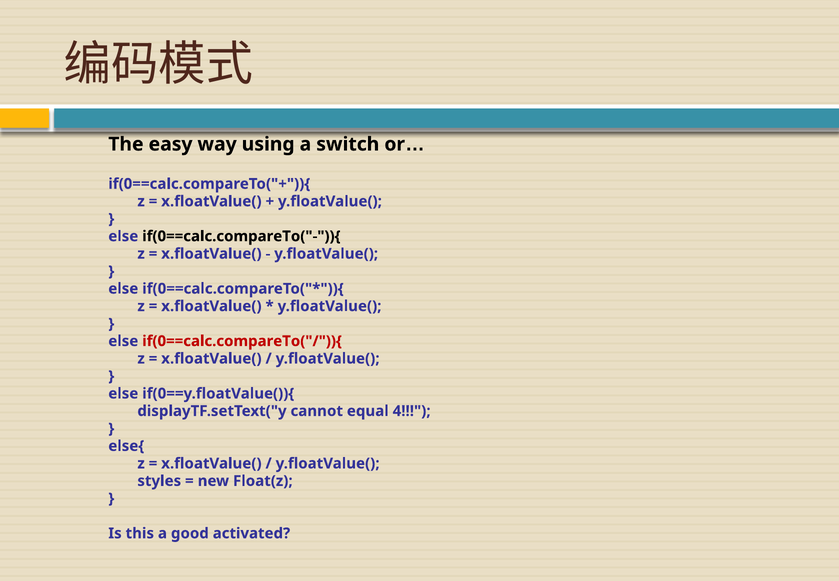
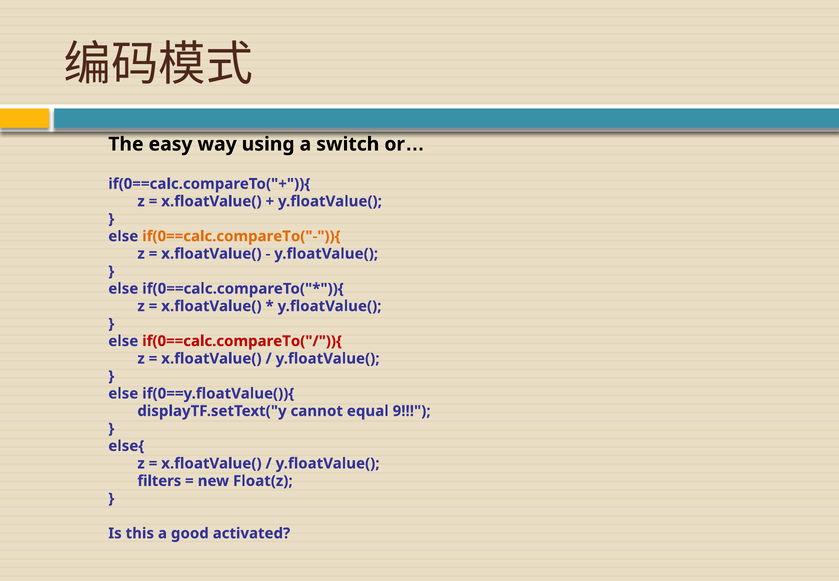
if(0==calc.compareTo("-")){ colour: black -> orange (241, 236)
4: 4 -> 9 (412, 411)
styles: styles -> filters (159, 481)
